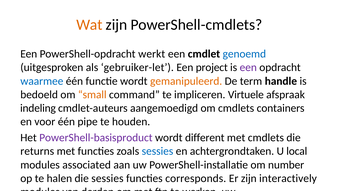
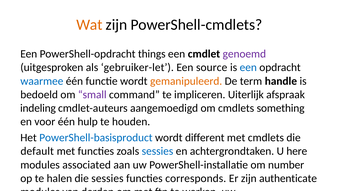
werkt: werkt -> things (152, 54)
genoemd colour: blue -> purple (244, 54)
project: project -> source (212, 67)
een colour: purple -> blue (248, 67)
small colour: orange -> purple (92, 94)
Virtuele: Virtuele -> Uiterlijk (246, 94)
containers: containers -> something (281, 108)
één pipe: pipe -> hulp (88, 122)
PowerShell-basisproduct colour: purple -> blue (96, 137)
returns: returns -> default (37, 151)
local: local -> here (297, 151)
interactively: interactively -> authenticate (288, 178)
